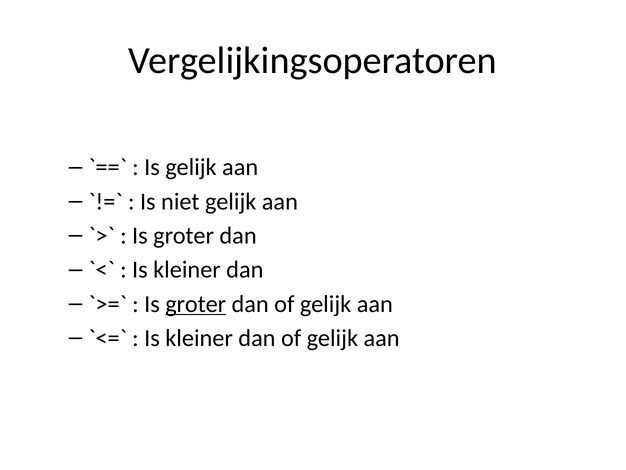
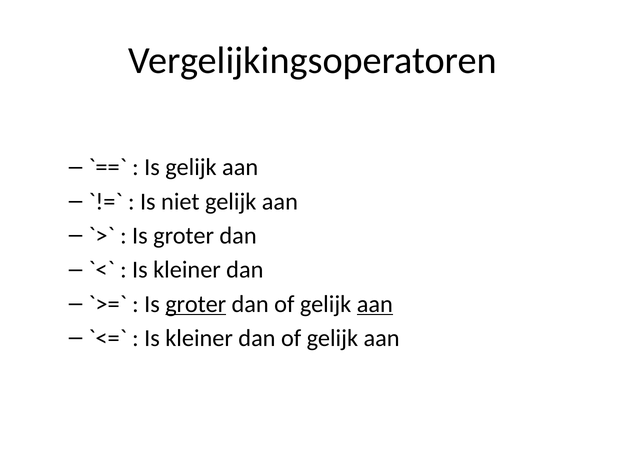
aan underline: none -> present (375, 304)
